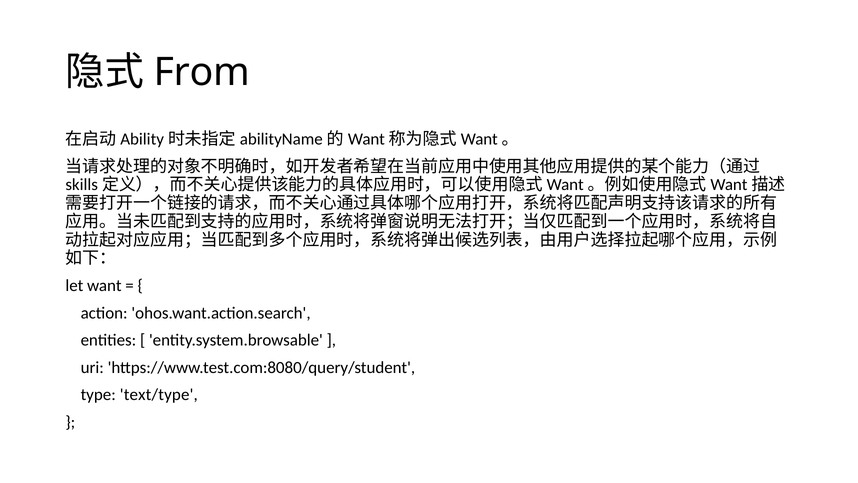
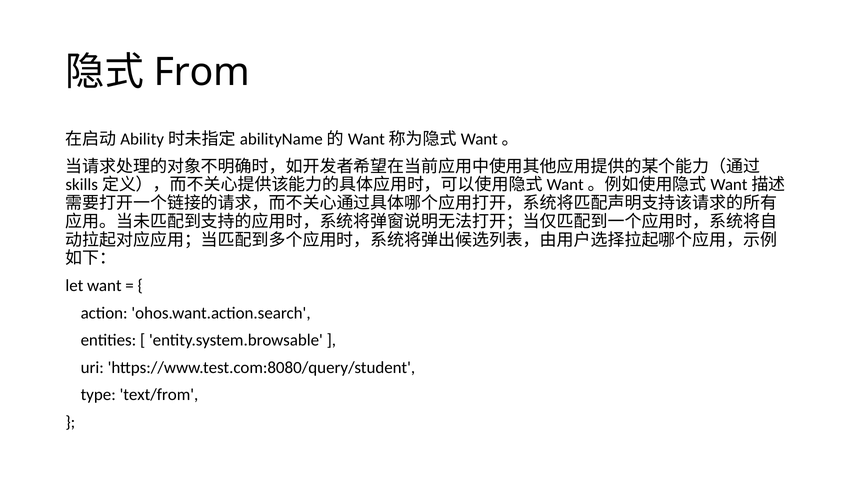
text/type: text/type -> text/from (159, 395)
